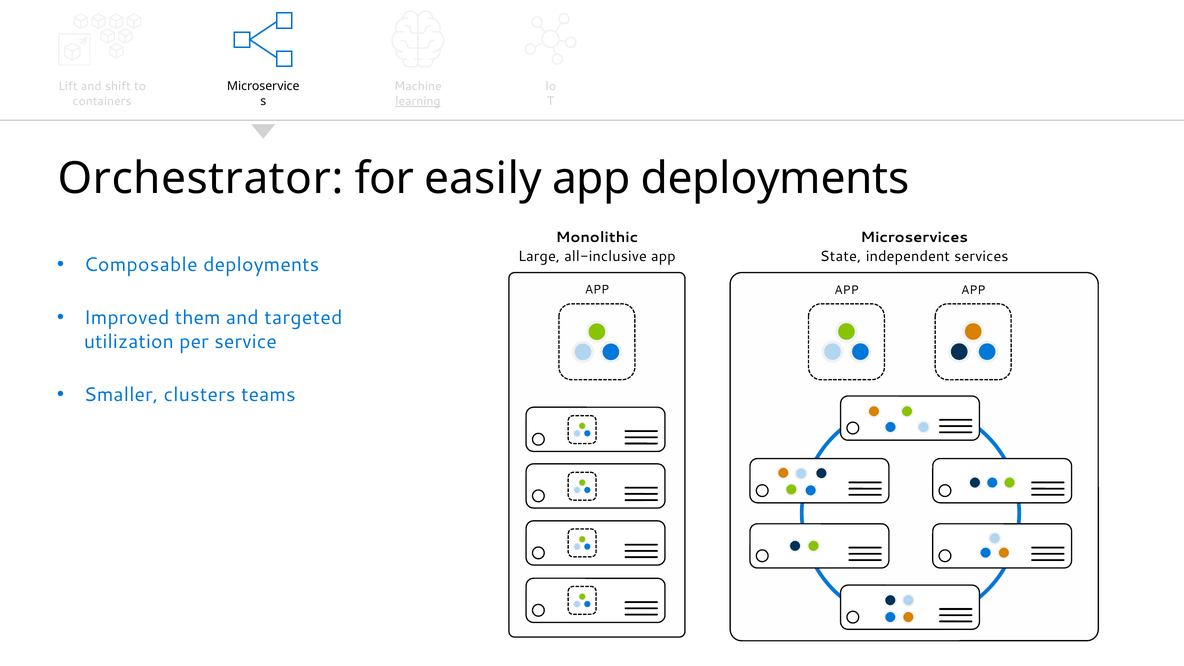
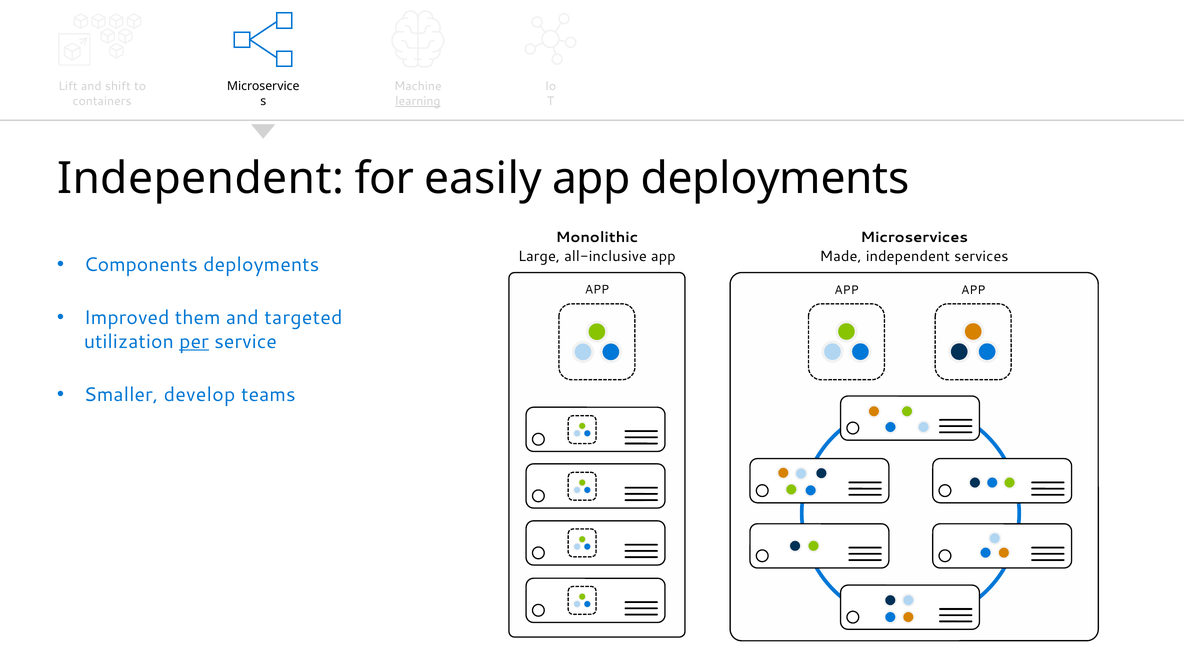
Orchestrator: Orchestrator -> Independent (201, 178)
State: State -> Made (841, 257)
Composable: Composable -> Components (141, 265)
per underline: none -> present (194, 342)
clusters: clusters -> develop (200, 395)
